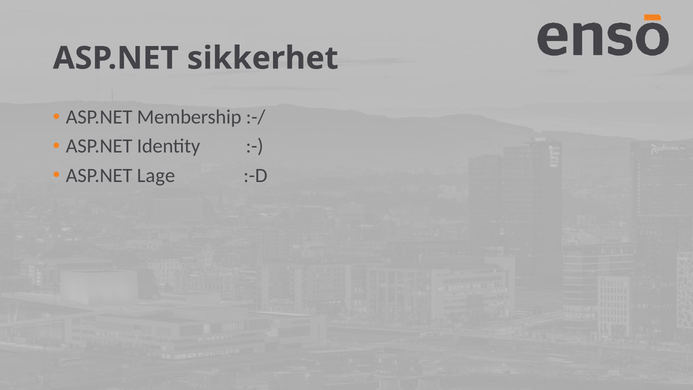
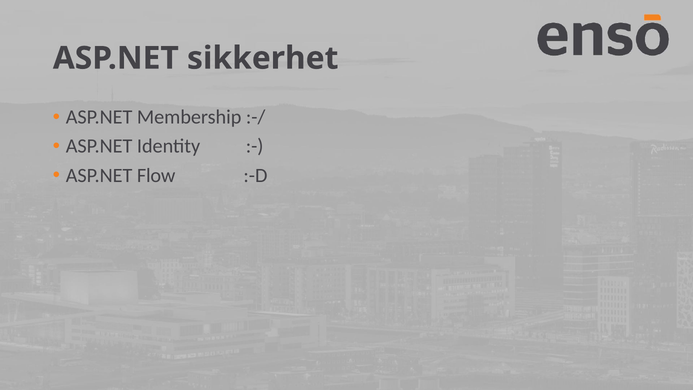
Lage: Lage -> Flow (156, 175)
